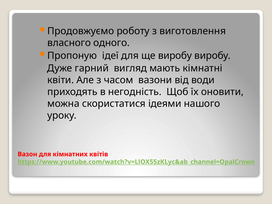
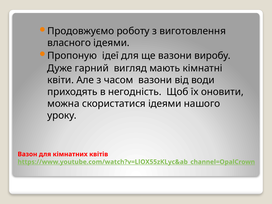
власного одного: одного -> ідеями (111, 43)
ще виробу: виробу -> вазони (175, 56)
